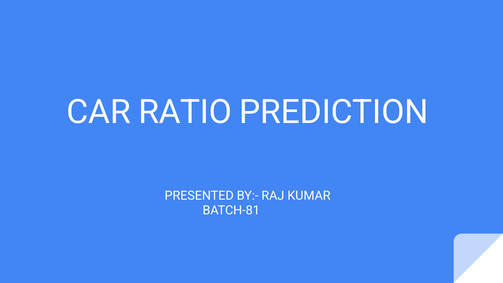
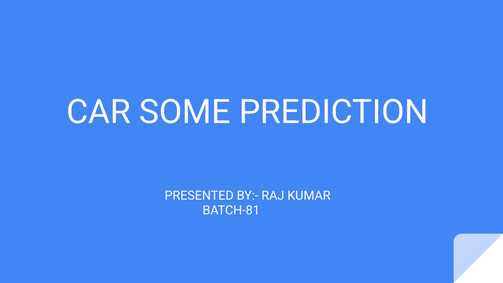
RATIO: RATIO -> SOME (185, 112)
